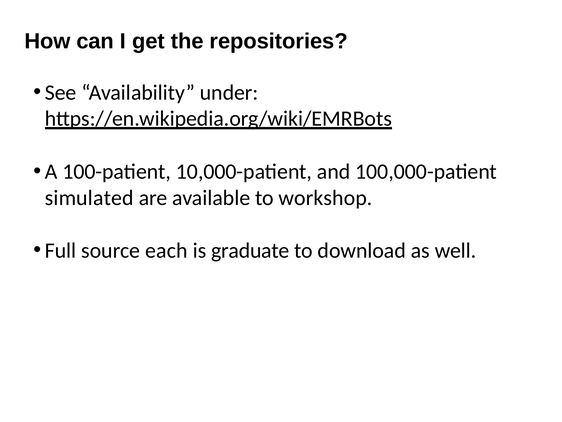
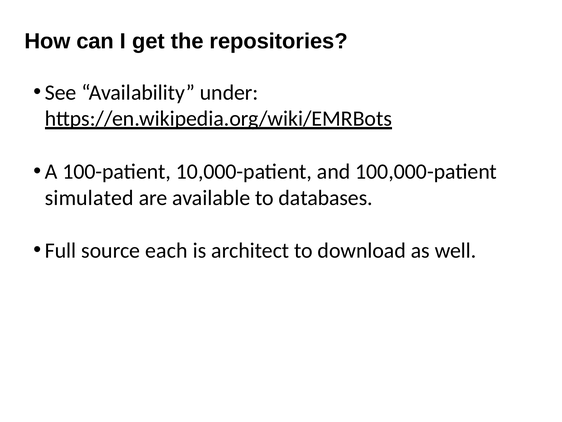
workshop: workshop -> databases (326, 198)
graduate: graduate -> architect (250, 250)
